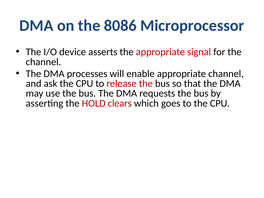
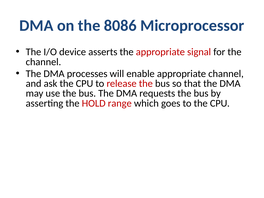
clears: clears -> range (120, 103)
